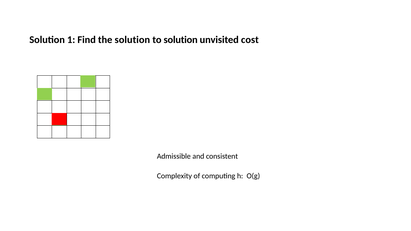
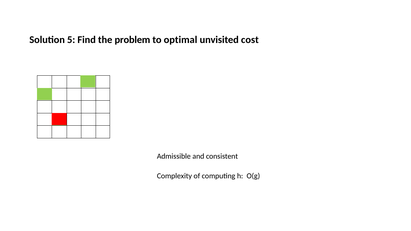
1: 1 -> 5 (71, 40)
the solution: solution -> problem (132, 40)
to solution: solution -> optimal (181, 40)
